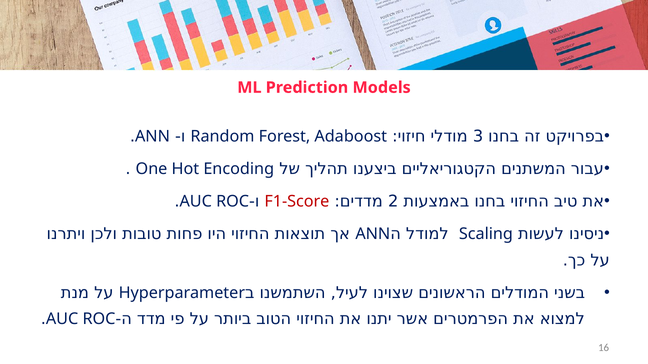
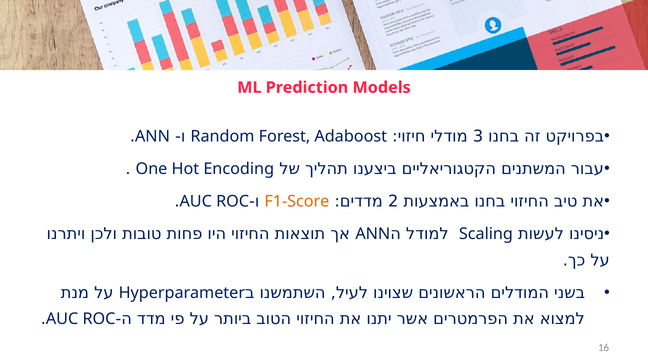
F1-Score colour: red -> orange (297, 202)
